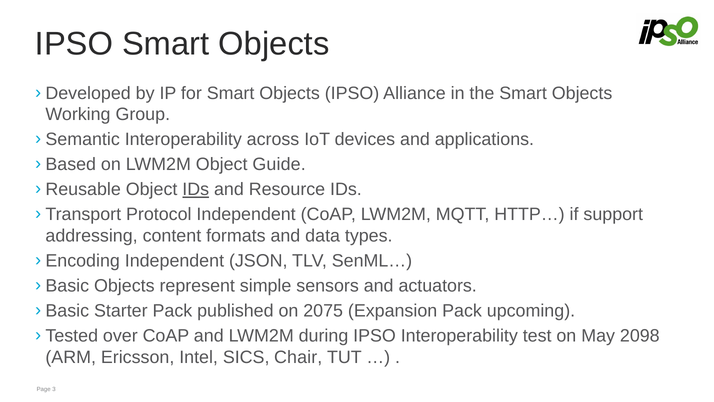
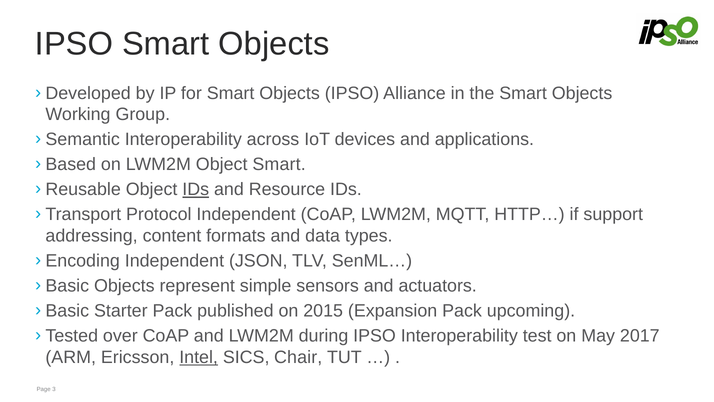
Object Guide: Guide -> Smart (279, 164)
2075: 2075 -> 2015 (323, 311)
2098: 2098 -> 2017 (640, 336)
Intel underline: none -> present (199, 357)
